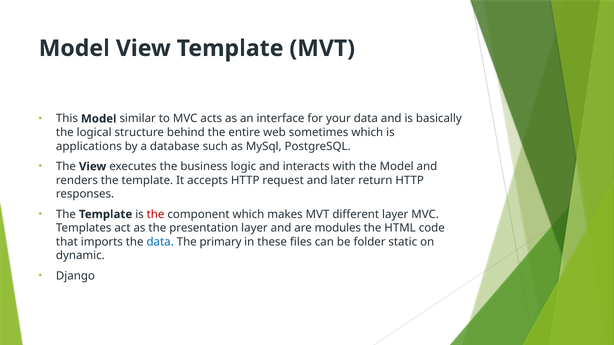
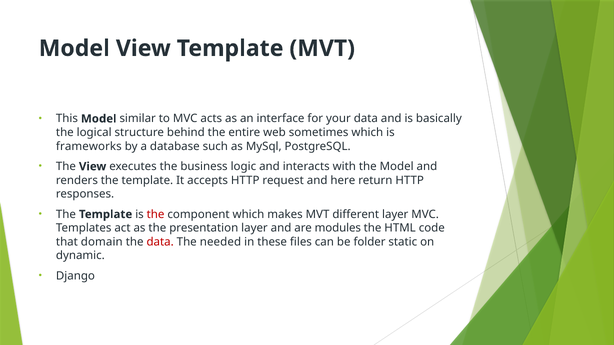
applications: applications -> frameworks (89, 146)
later: later -> here (343, 180)
imports: imports -> domain (102, 242)
data colour: blue -> red (160, 242)
primary: primary -> needed (220, 242)
